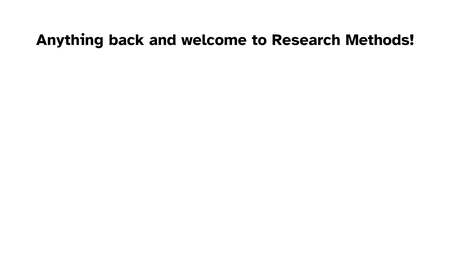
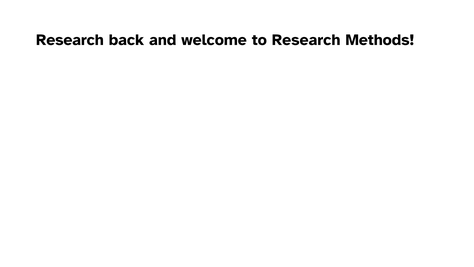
Anything: Anything -> Research (70, 40)
